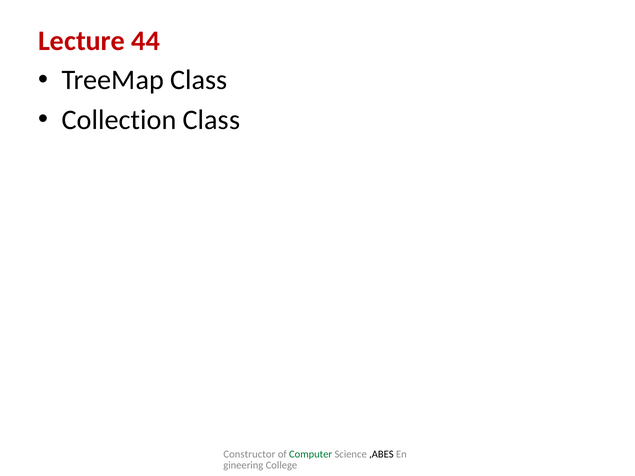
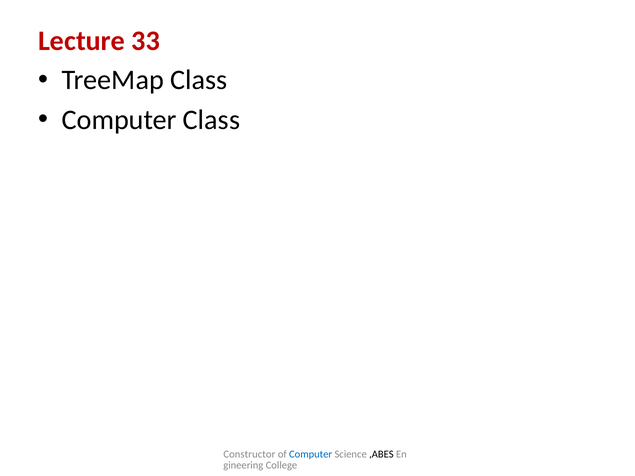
44: 44 -> 33 (146, 41)
Collection: Collection -> Computer (119, 120)
Computer colour: green -> blue (311, 455)
